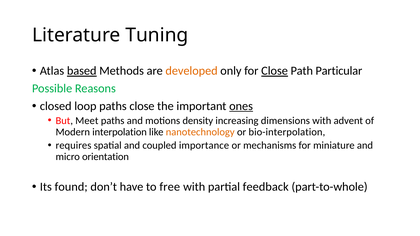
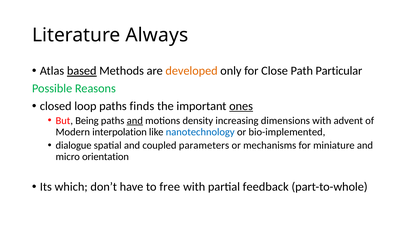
Tuning: Tuning -> Always (157, 35)
Close underline: present -> none (275, 71)
paths close: close -> finds (142, 106)
Meet: Meet -> Being (87, 121)
and underline: none -> present (135, 121)
nanotechnology colour: orange -> blue (200, 132)
bio-interpolation: bio-interpolation -> bio-implemented (287, 132)
requires: requires -> dialogue (74, 146)
importance: importance -> parameters (204, 146)
found: found -> which (71, 187)
